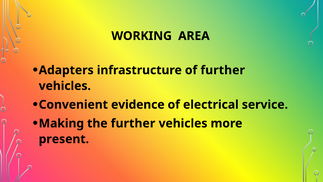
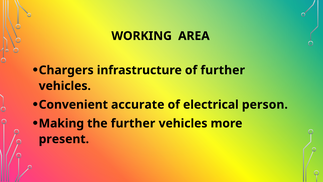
Adapters: Adapters -> Chargers (66, 70)
evidence: evidence -> accurate (138, 104)
service: service -> person (265, 104)
